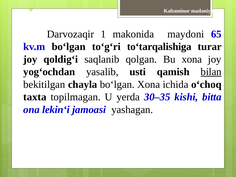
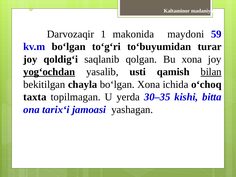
65: 65 -> 59 (216, 34)
to‘tarqalishiga: to‘tarqalishiga -> to‘buyumidan (159, 47)
yog‘ochdan underline: none -> present (49, 72)
lekin‘i: lekin‘i -> tarix‘i (56, 110)
